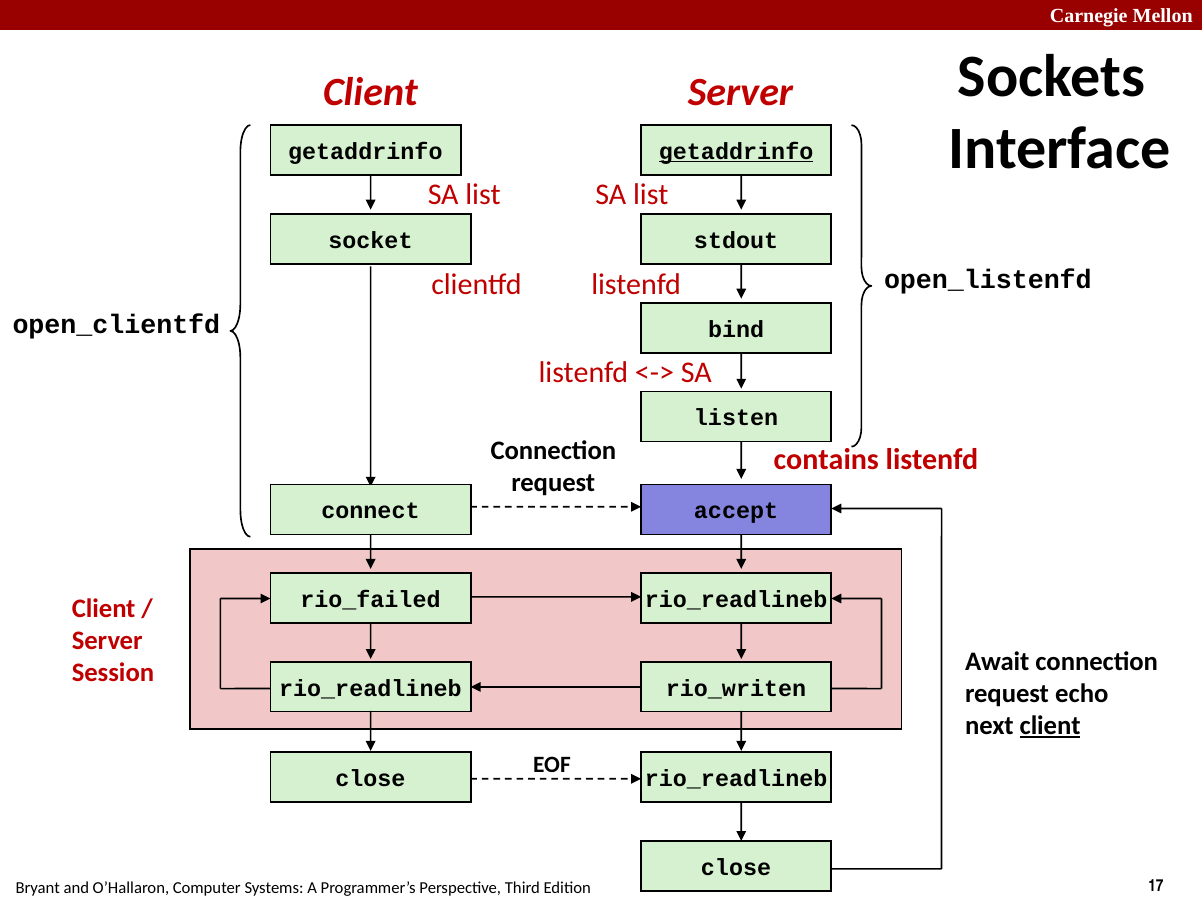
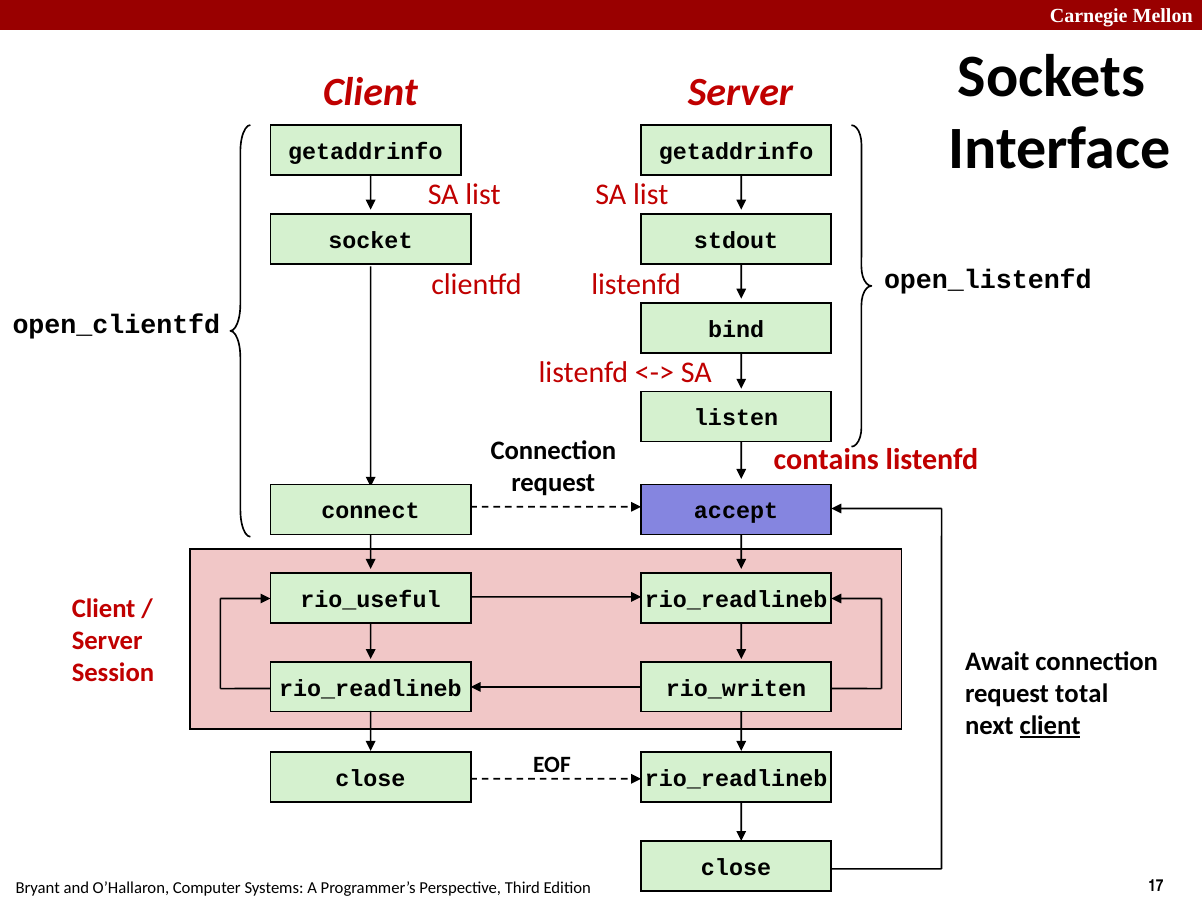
getaddrinfo underline: present -> none (736, 152)
rio_failed: rio_failed -> rio_useful (370, 600)
echo: echo -> total (1082, 694)
